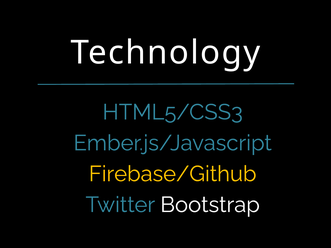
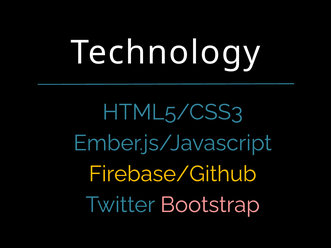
Bootstrap colour: white -> pink (210, 205)
